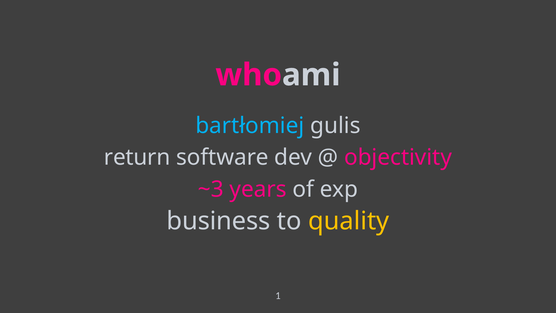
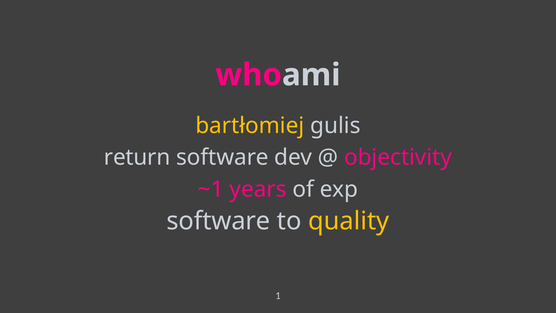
bartłomiej colour: light blue -> yellow (250, 126)
~3: ~3 -> ~1 (211, 189)
business: business -> software (218, 221)
